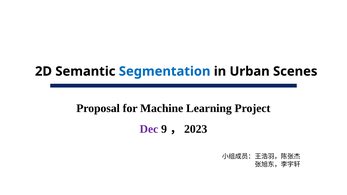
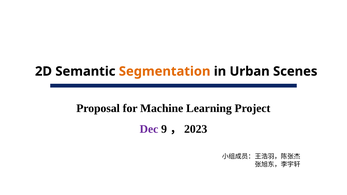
Segmentation colour: blue -> orange (165, 71)
